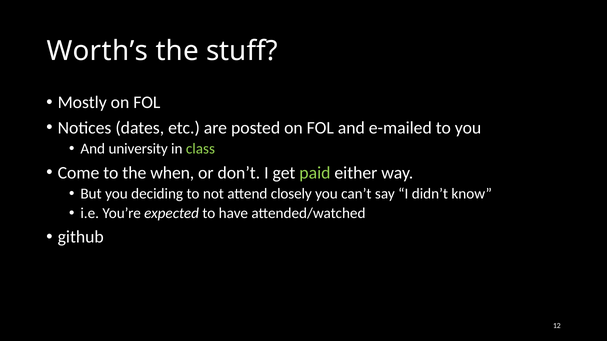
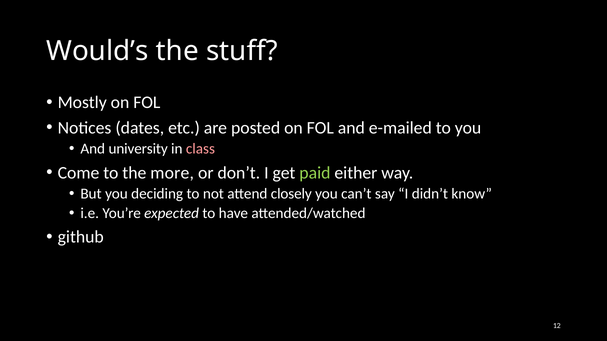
Worth’s: Worth’s -> Would’s (97, 51)
class colour: light green -> pink (200, 149)
when: when -> more (172, 173)
